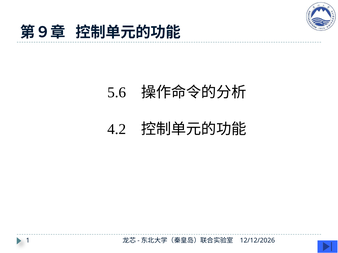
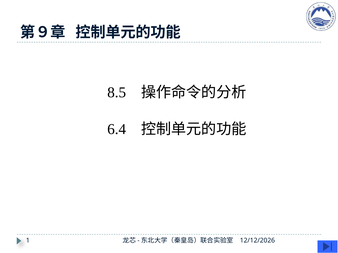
5.6: 5.6 -> 8.5 (117, 93)
4.2: 4.2 -> 6.4 (117, 129)
